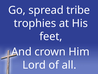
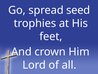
tribe: tribe -> seed (78, 10)
